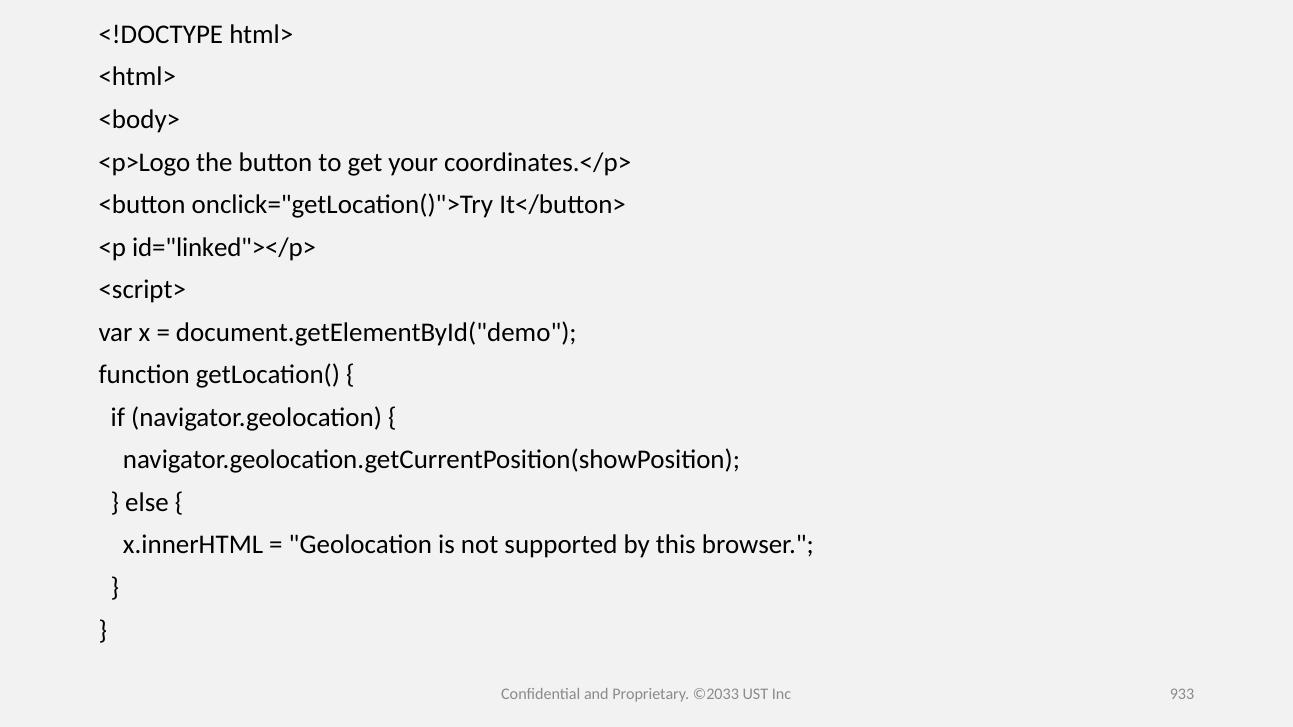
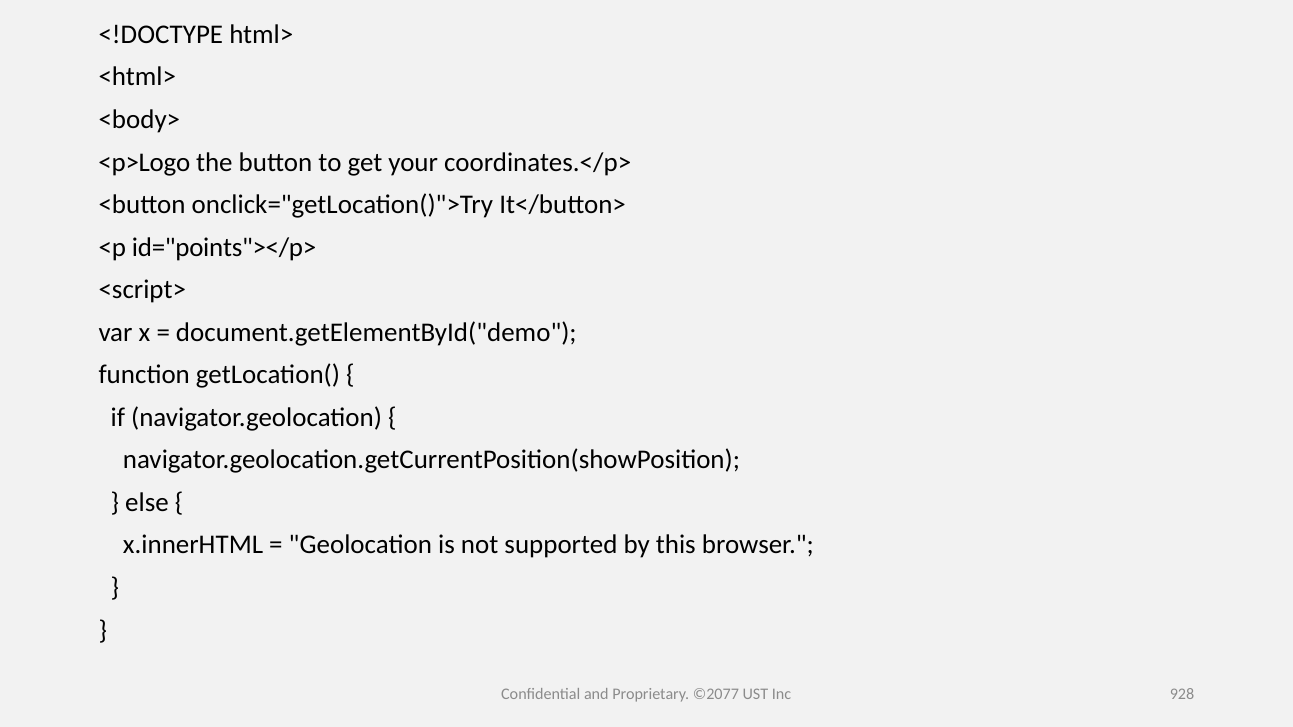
id="linked"></p>: id="linked"></p> -> id="points"></p> (224, 247)
©2033: ©2033 -> ©2077 (716, 694)
933: 933 -> 928 (1182, 694)
